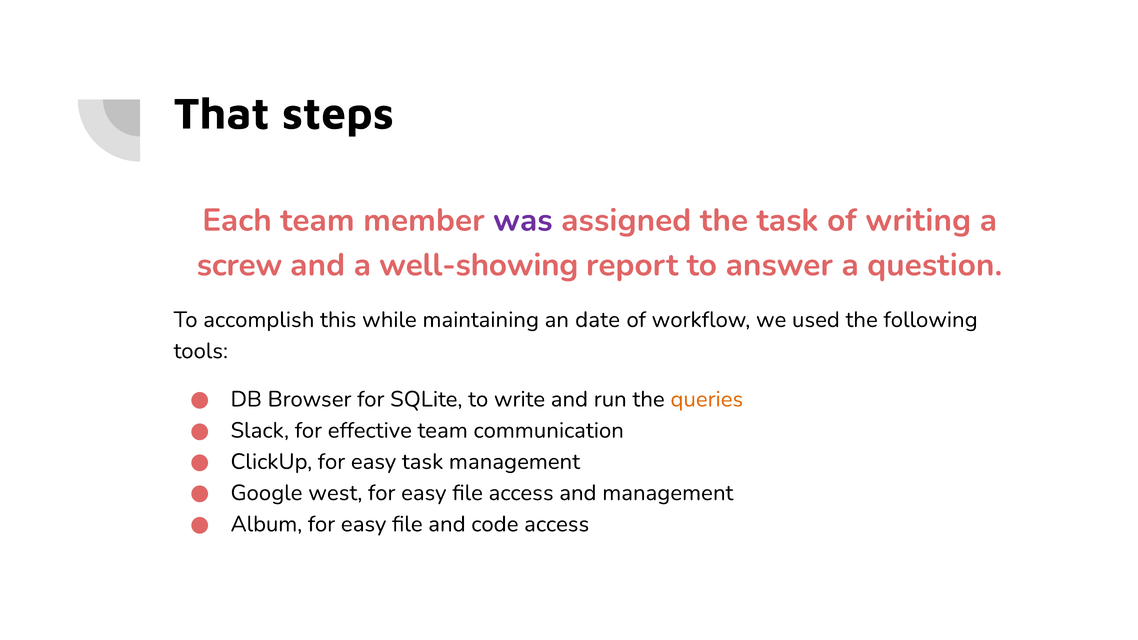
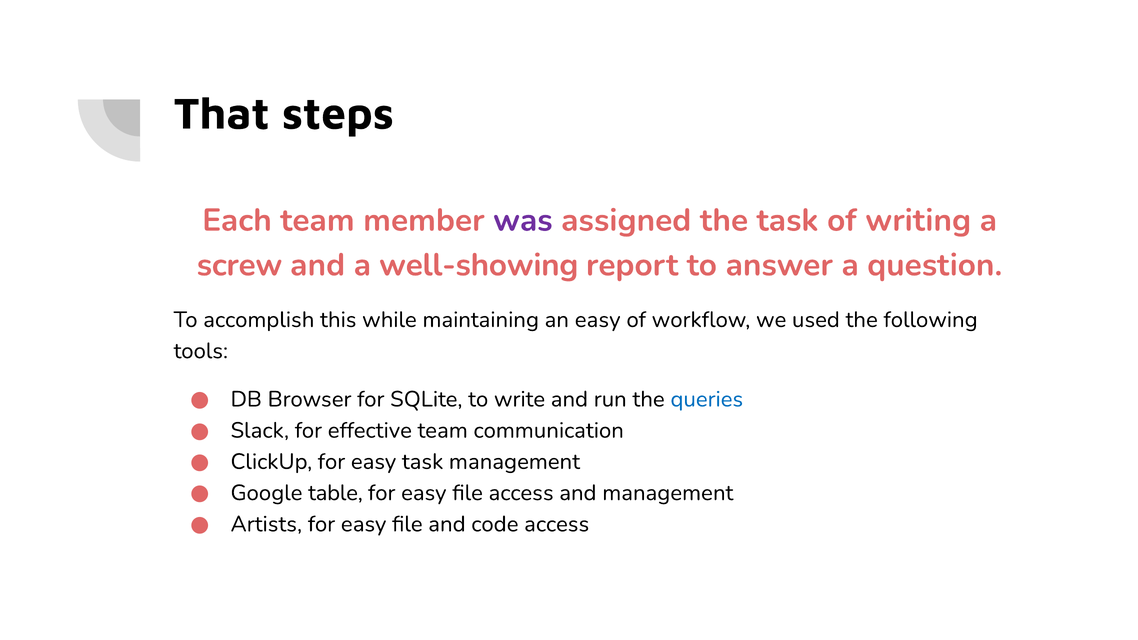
an date: date -> easy (598, 320)
queries colour: orange -> blue (707, 399)
west: west -> table (335, 493)
Album: Album -> Artists (266, 524)
